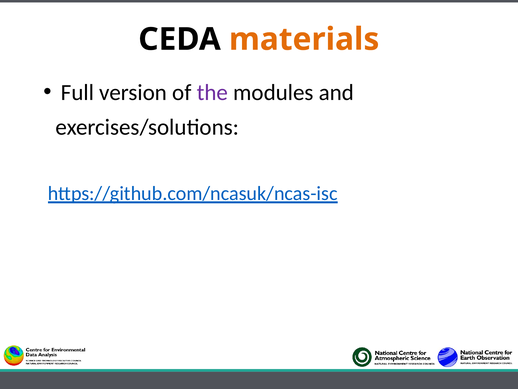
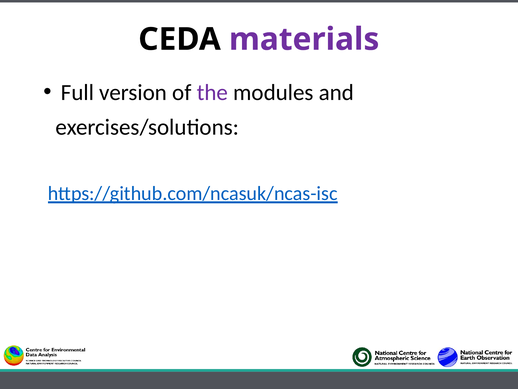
materials colour: orange -> purple (304, 39)
